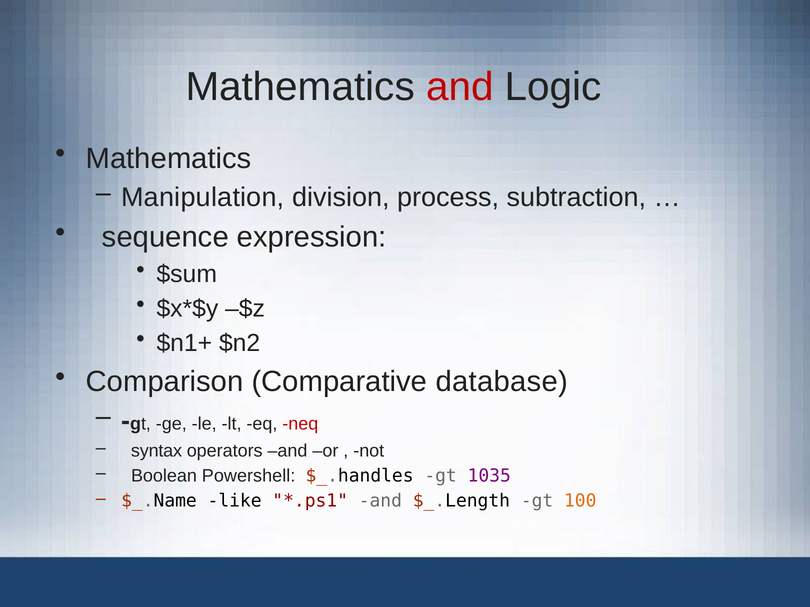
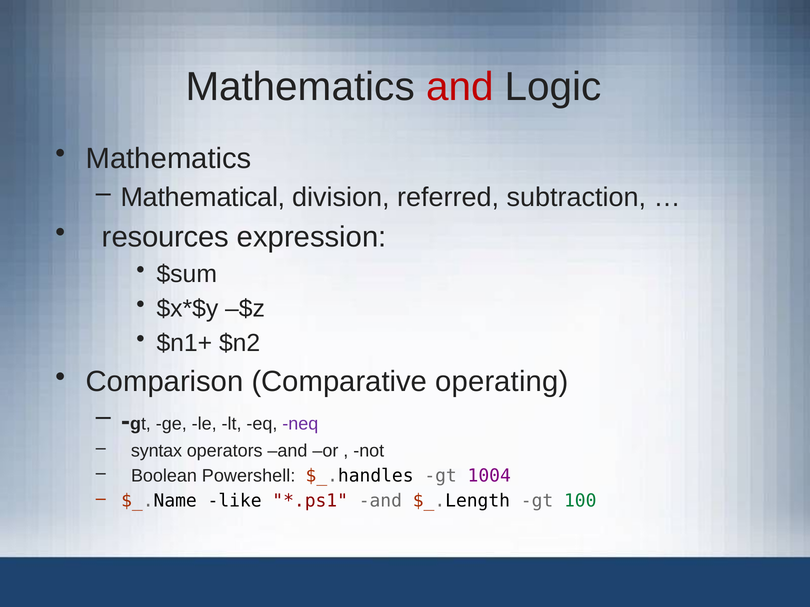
Manipulation: Manipulation -> Mathematical (203, 198)
process: process -> referred (448, 198)
sequence: sequence -> resources (165, 237)
database: database -> operating (502, 382)
neq colour: red -> purple (300, 424)
1035: 1035 -> 1004 (489, 476)
100 colour: orange -> green (580, 501)
